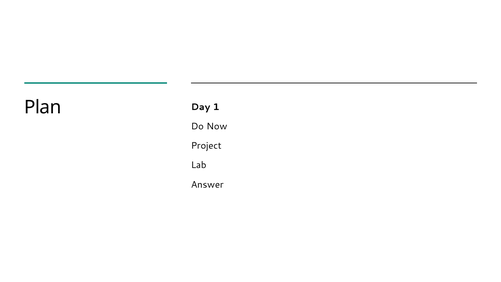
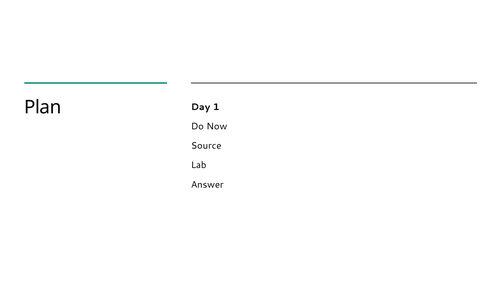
Project: Project -> Source (206, 146)
